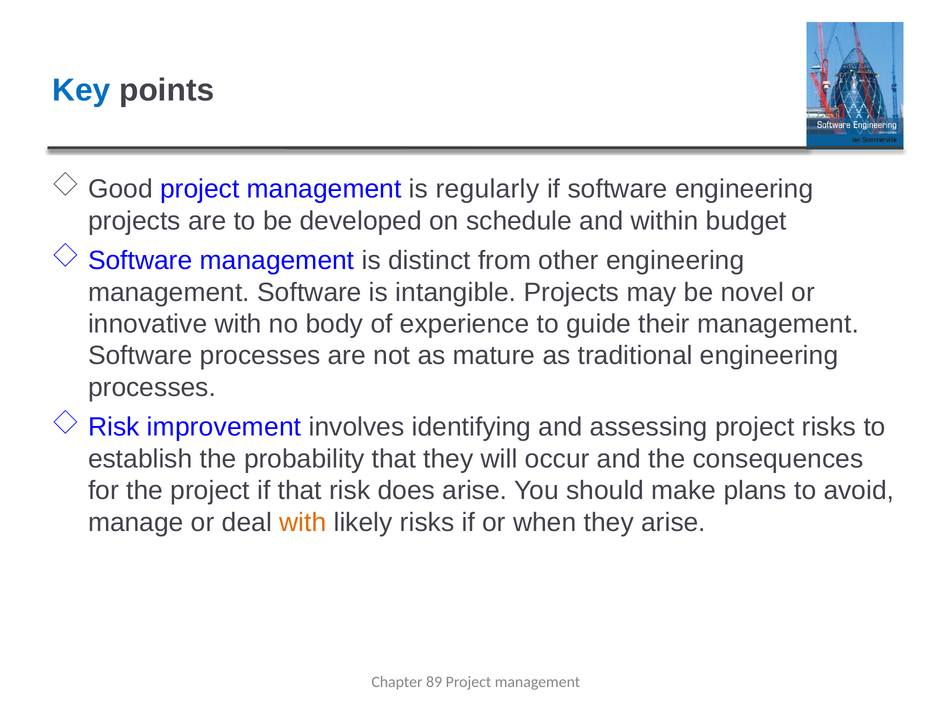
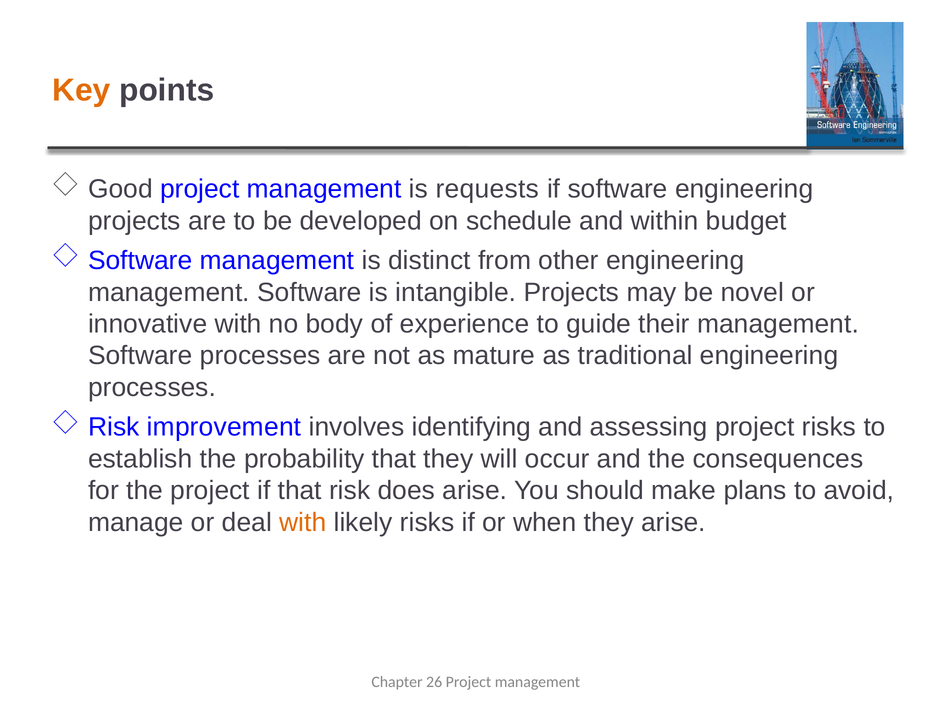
Key colour: blue -> orange (81, 90)
regularly: regularly -> requests (487, 189)
89: 89 -> 26 (434, 682)
